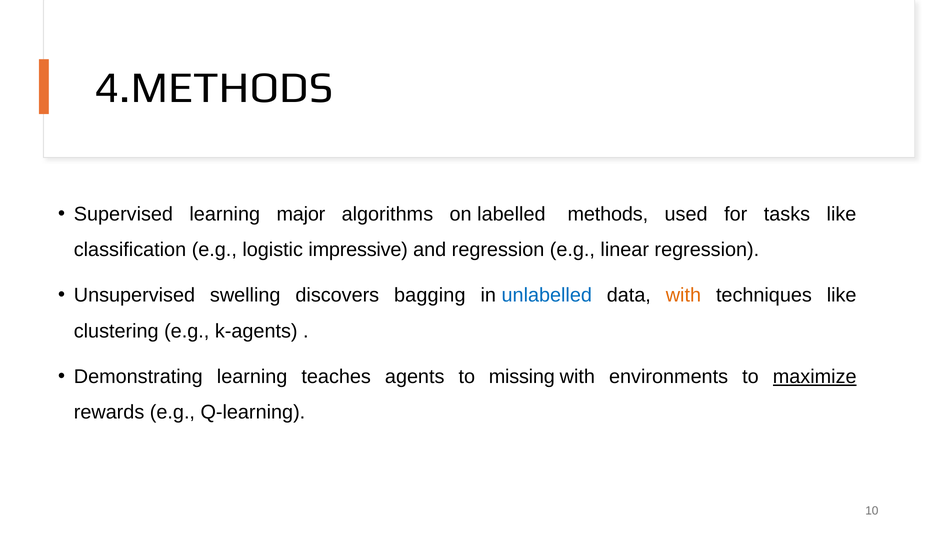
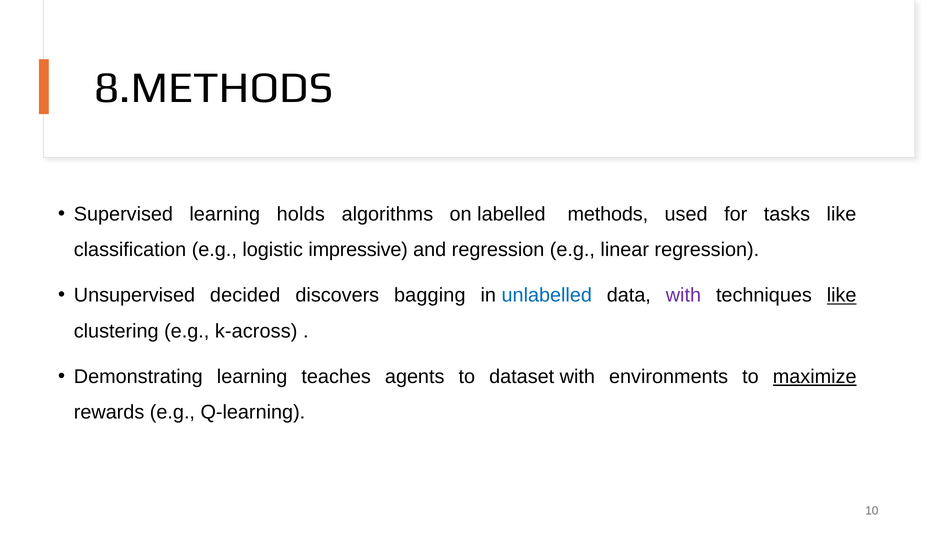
4.METHODS: 4.METHODS -> 8.METHODS (214, 88)
major: major -> holds (301, 214)
swelling: swelling -> decided (245, 295)
with colour: orange -> purple (683, 295)
like underline: none -> present (842, 295)
k-agents: k-agents -> k-across (256, 331)
missing: missing -> dataset (522, 377)
